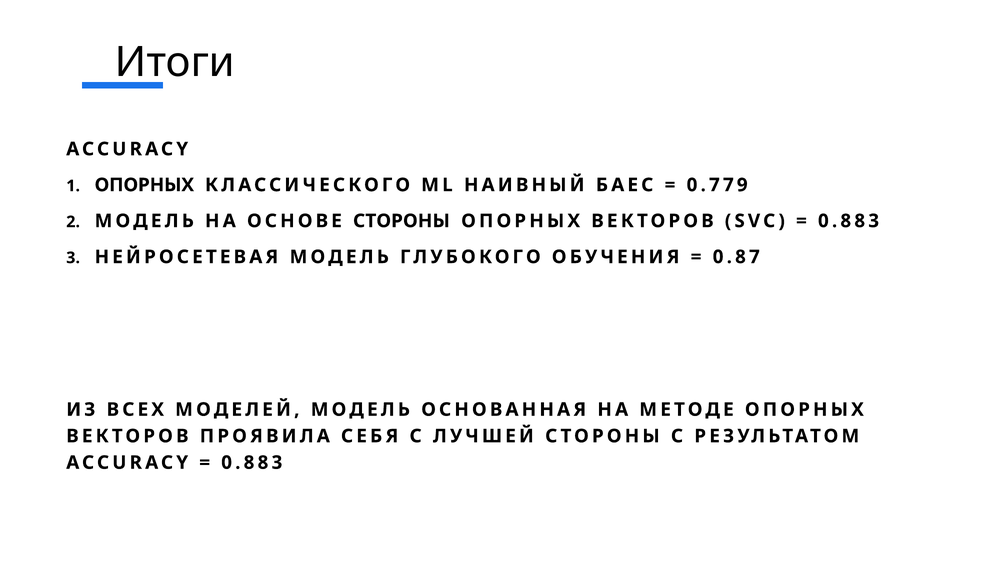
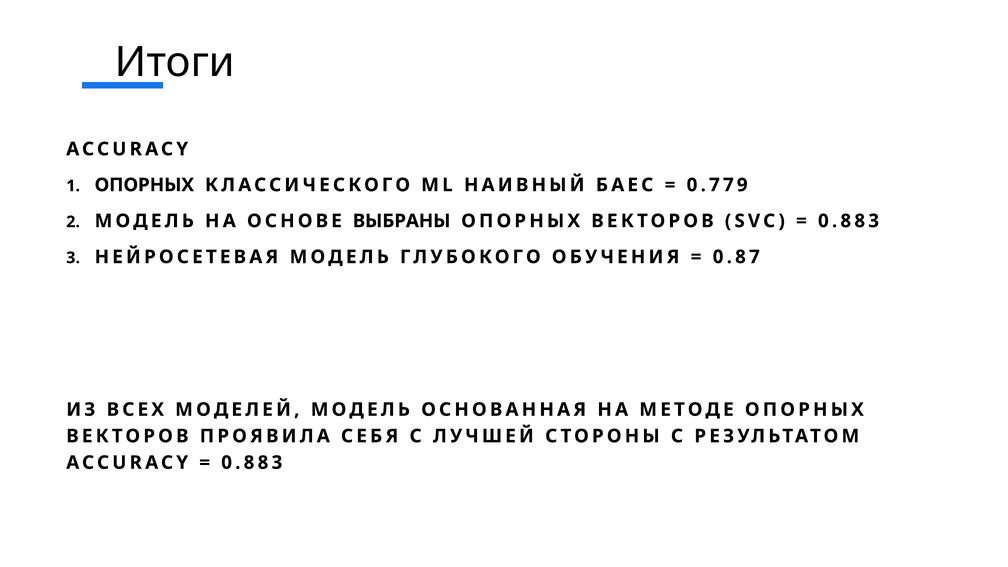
ОСНОВЕ СТОРОНЫ: СТОРОНЫ -> ВЫБРАНЫ (402, 221)
